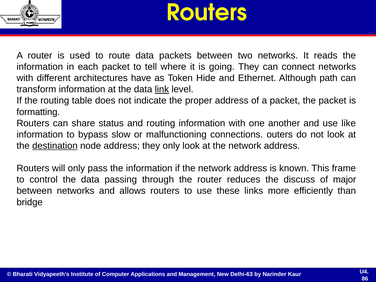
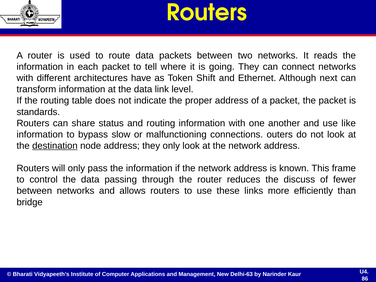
Hide: Hide -> Shift (206, 78)
path: path -> next (328, 78)
link underline: present -> none (162, 89)
formatting: formatting -> standards (38, 112)
major: major -> fewer (345, 180)
